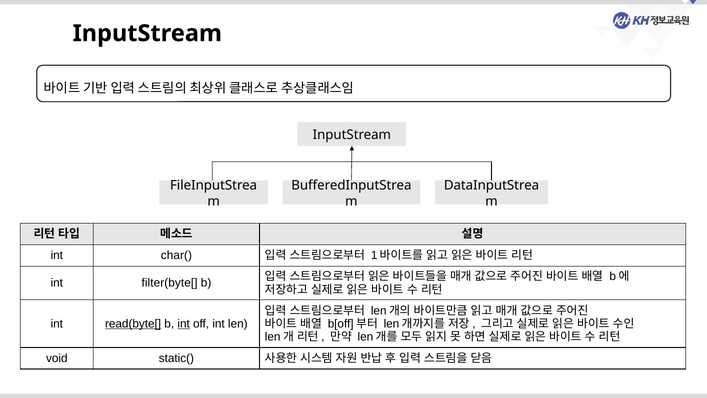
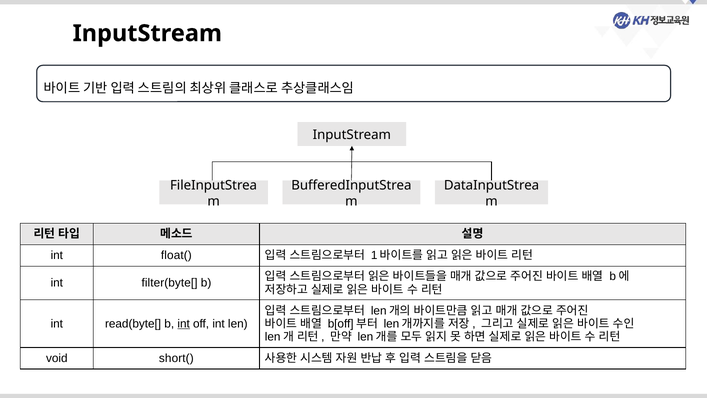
char(: char( -> float( (176, 255)
read(byte[ underline: present -> none (133, 324)
static(: static( -> short( (176, 358)
